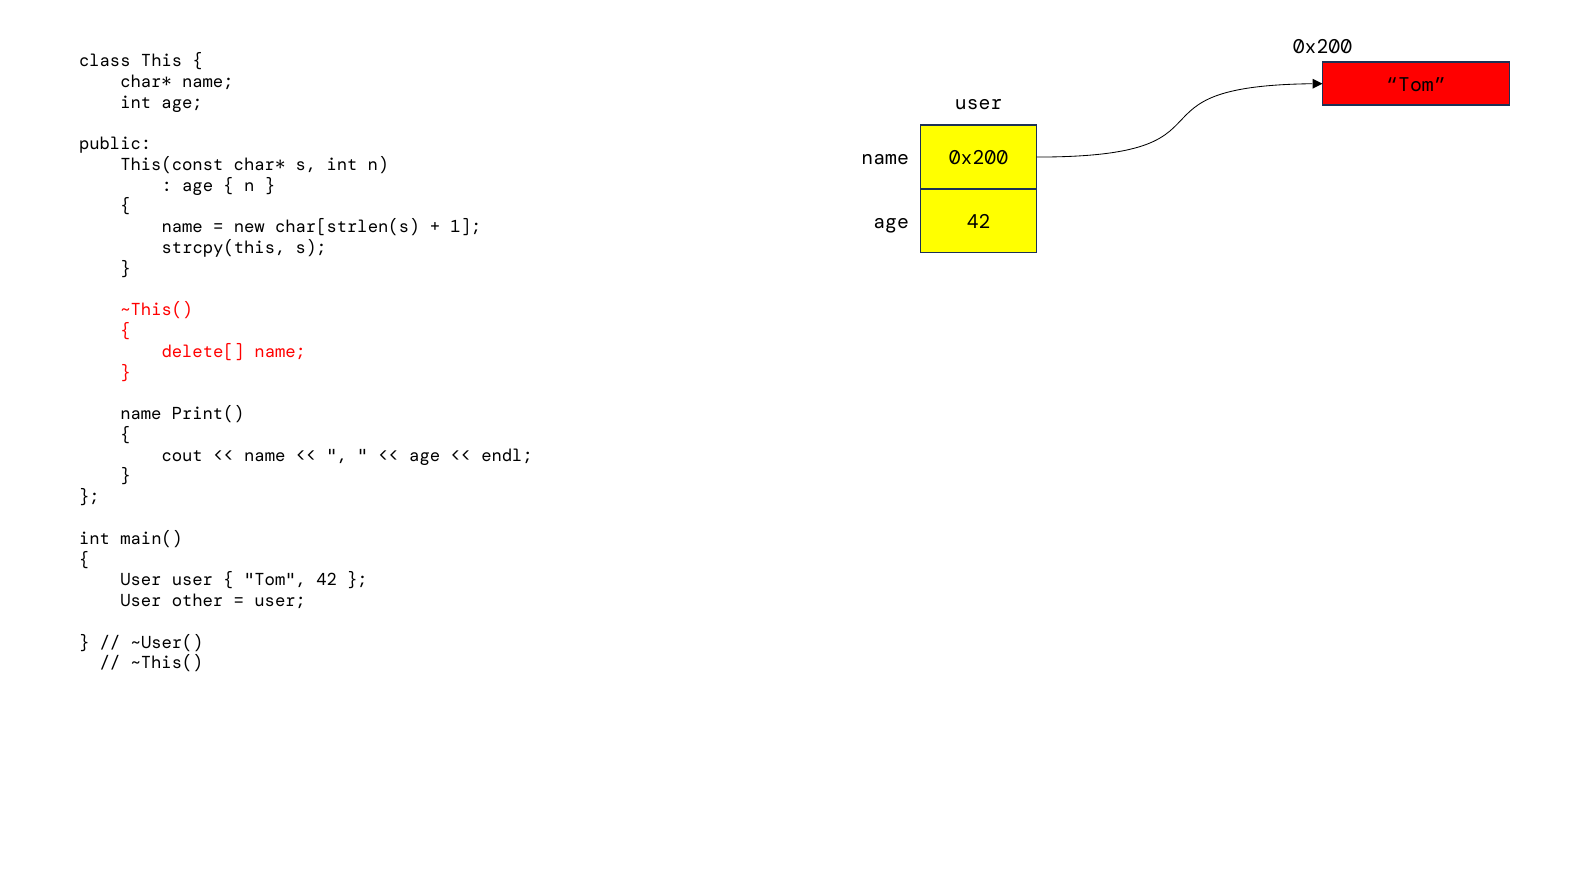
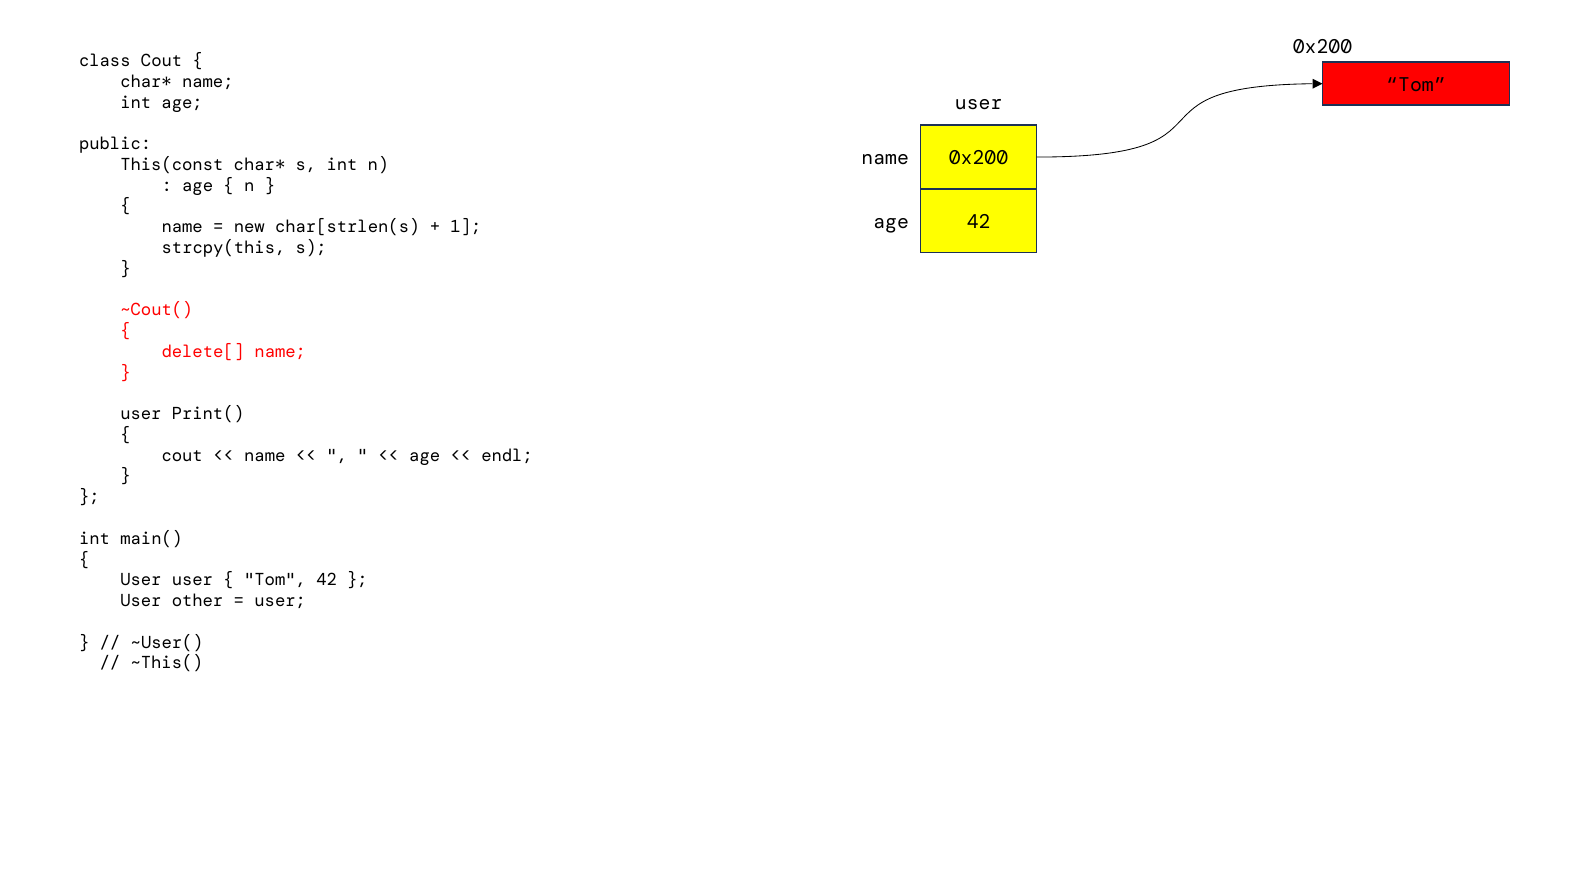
class This: This -> Cout (162, 61)
~This(: ~This( -> ~Cout( (156, 310)
name: name -> user (141, 414)
